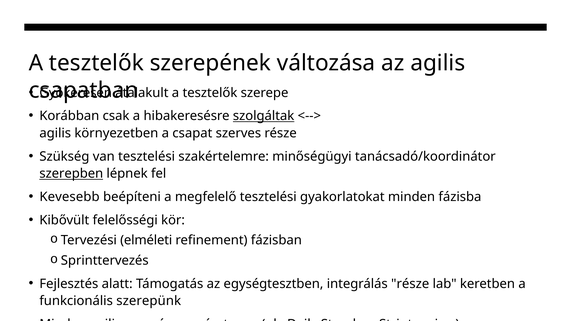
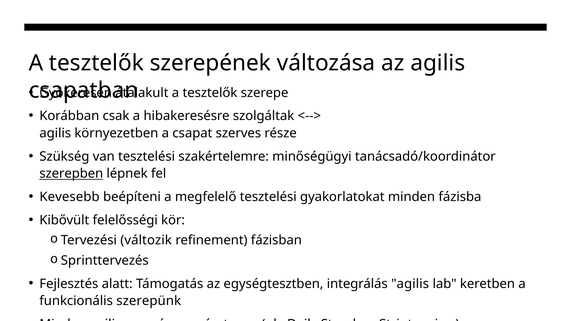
szolgáltak underline: present -> none (264, 116)
elméleti: elméleti -> változik (146, 240)
integrálás része: része -> agilis (410, 284)
